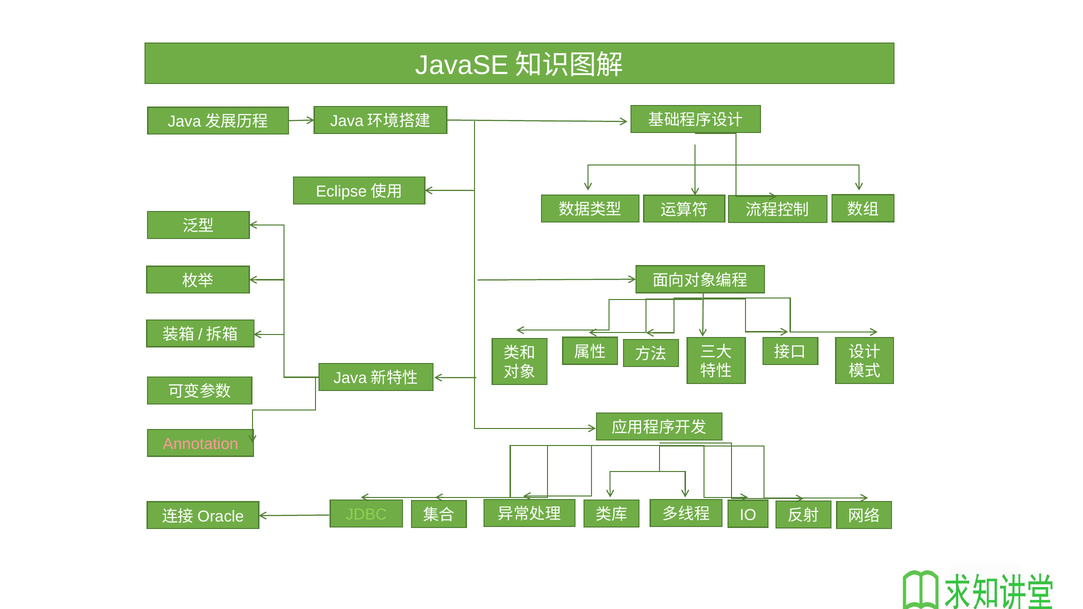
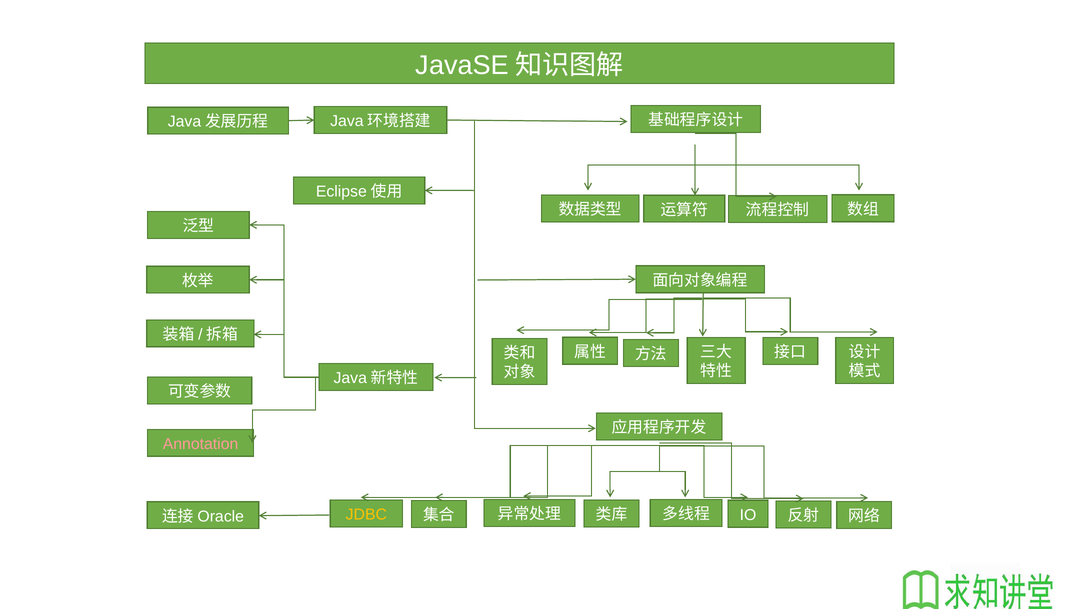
JDBC colour: light green -> yellow (366, 515)
